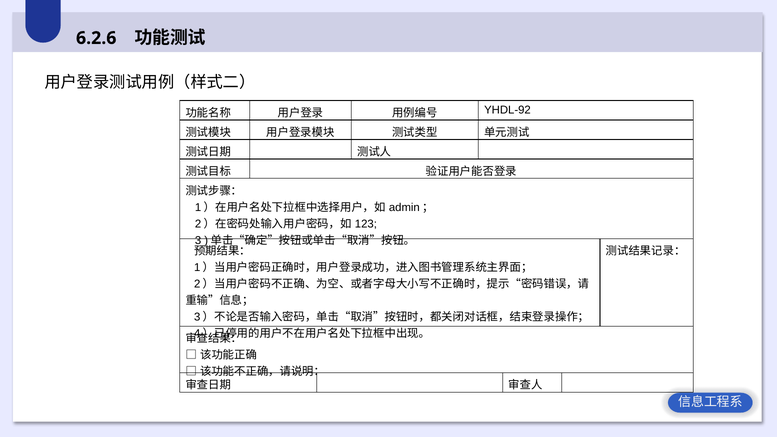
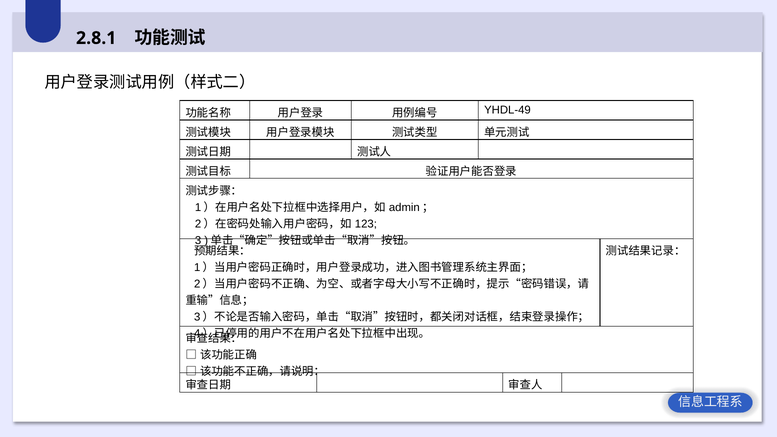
6.2.6: 6.2.6 -> 2.8.1 (96, 38)
YHDL-92: YHDL-92 -> YHDL-49 (507, 110)
